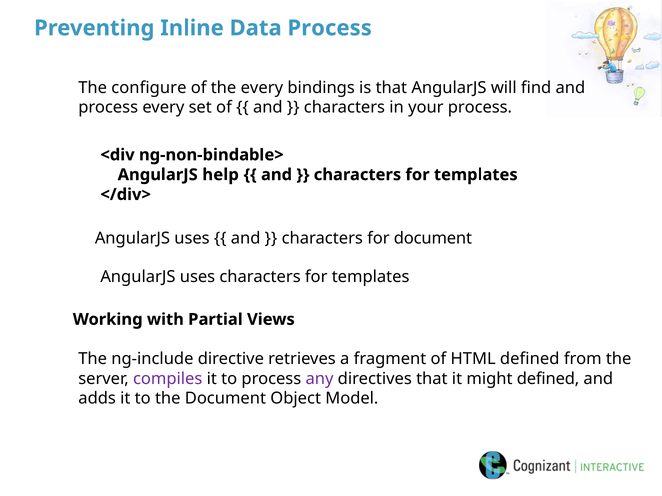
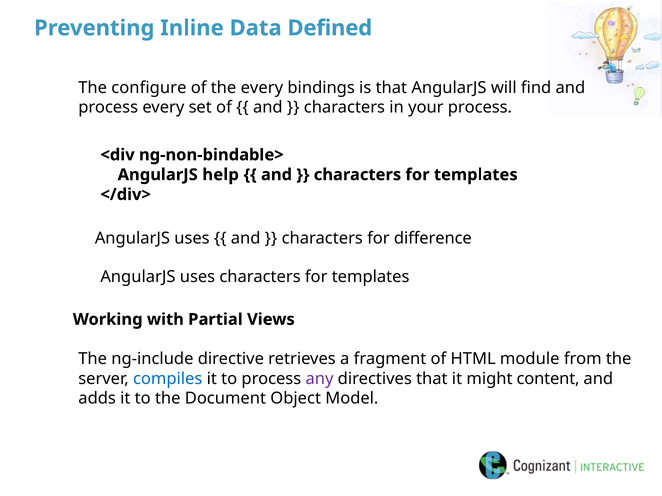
Data Process: Process -> Defined (330, 28)
for document: document -> difference (433, 238)
HTML defined: defined -> module (530, 359)
compiles colour: purple -> blue (168, 379)
might defined: defined -> content (548, 379)
